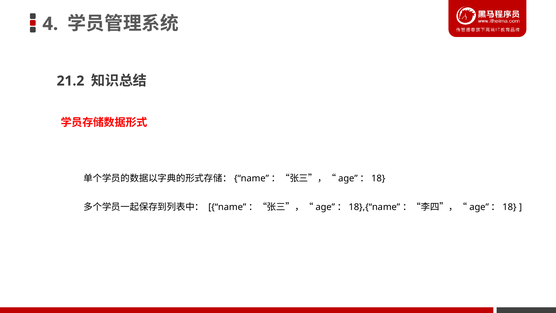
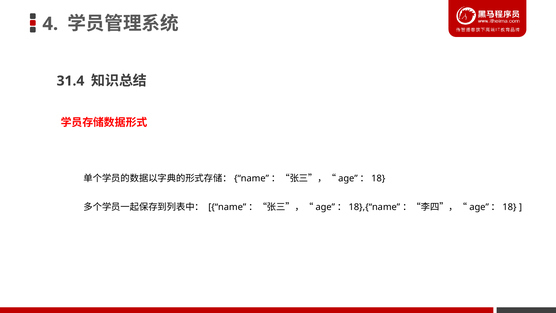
21.2: 21.2 -> 31.4 (70, 81)
